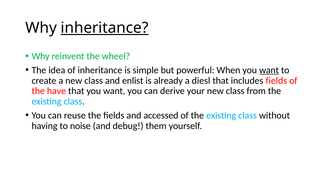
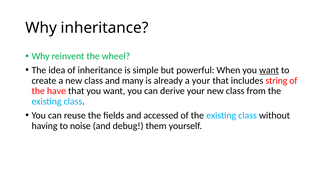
inheritance underline: present -> none (105, 28)
enlist: enlist -> many (133, 81)
a diesl: diesl -> your (201, 81)
includes fields: fields -> string (276, 81)
